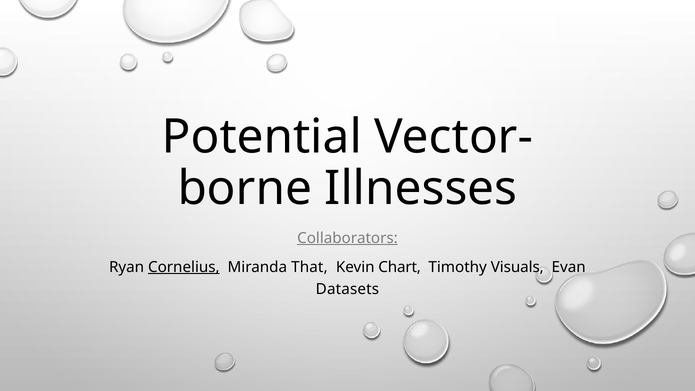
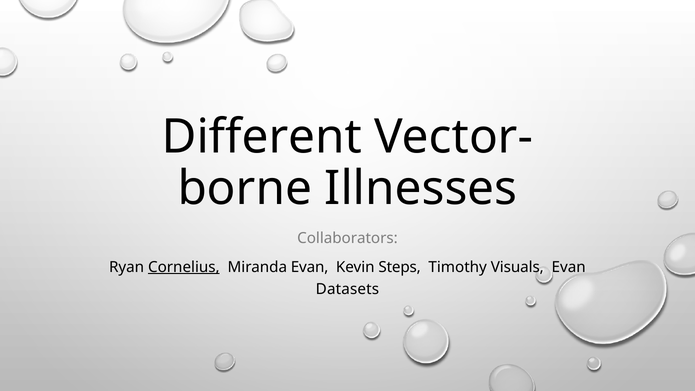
Potential: Potential -> Different (262, 137)
Collaborators underline: present -> none (347, 238)
Miranda That: That -> Evan (310, 267)
Chart: Chart -> Steps (400, 267)
